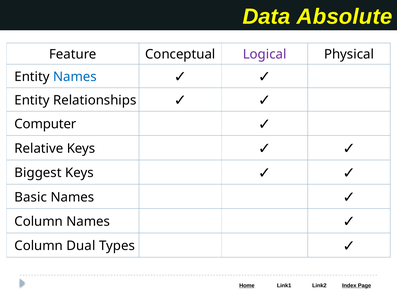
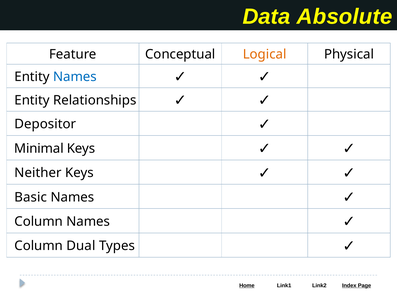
Logical colour: purple -> orange (265, 54)
Computer: Computer -> Depositor (45, 124)
Relative: Relative -> Minimal (39, 149)
Biggest: Biggest -> Neither (38, 173)
